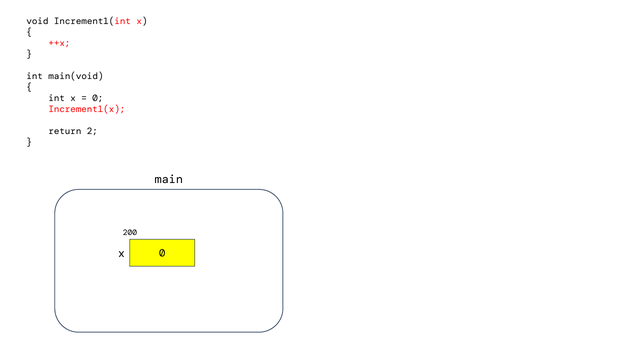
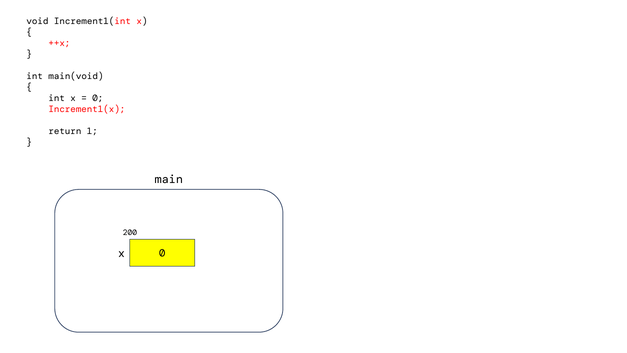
2: 2 -> 1 (92, 131)
